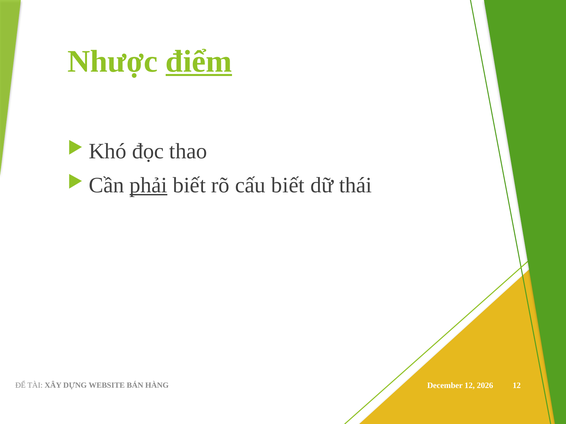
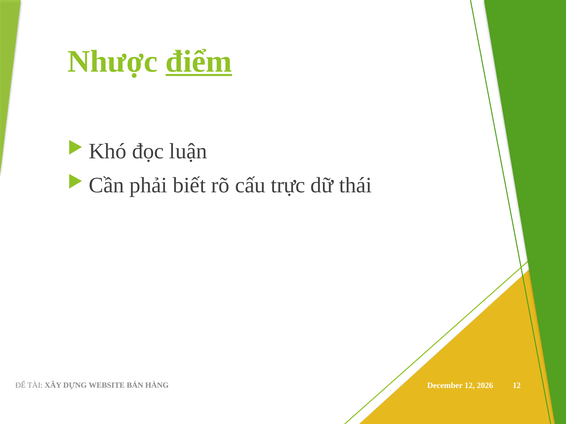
thao: thao -> luận (188, 151)
phải underline: present -> none (149, 186)
cấu biết: biết -> trực (288, 186)
